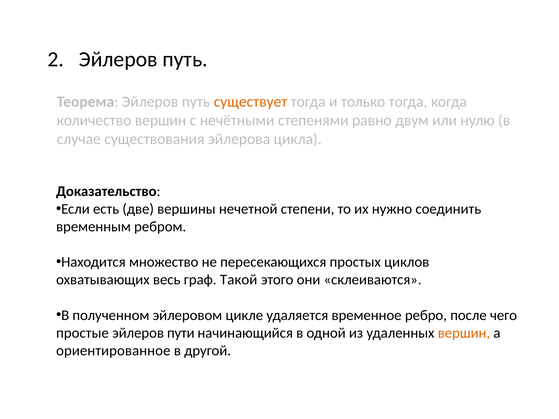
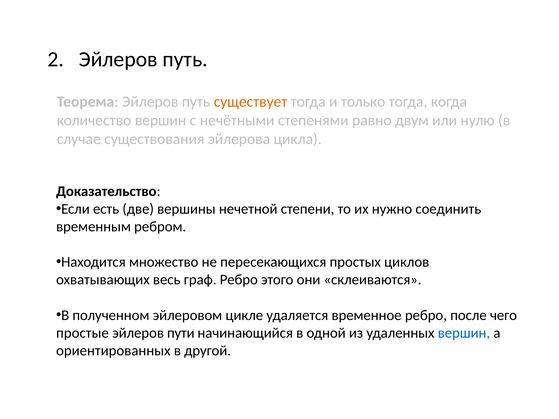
граф Такой: Такой -> Ребро (239, 280)
вершин colour: orange -> blue (464, 333)
ориентированное: ориентированное -> ориентированных (113, 351)
